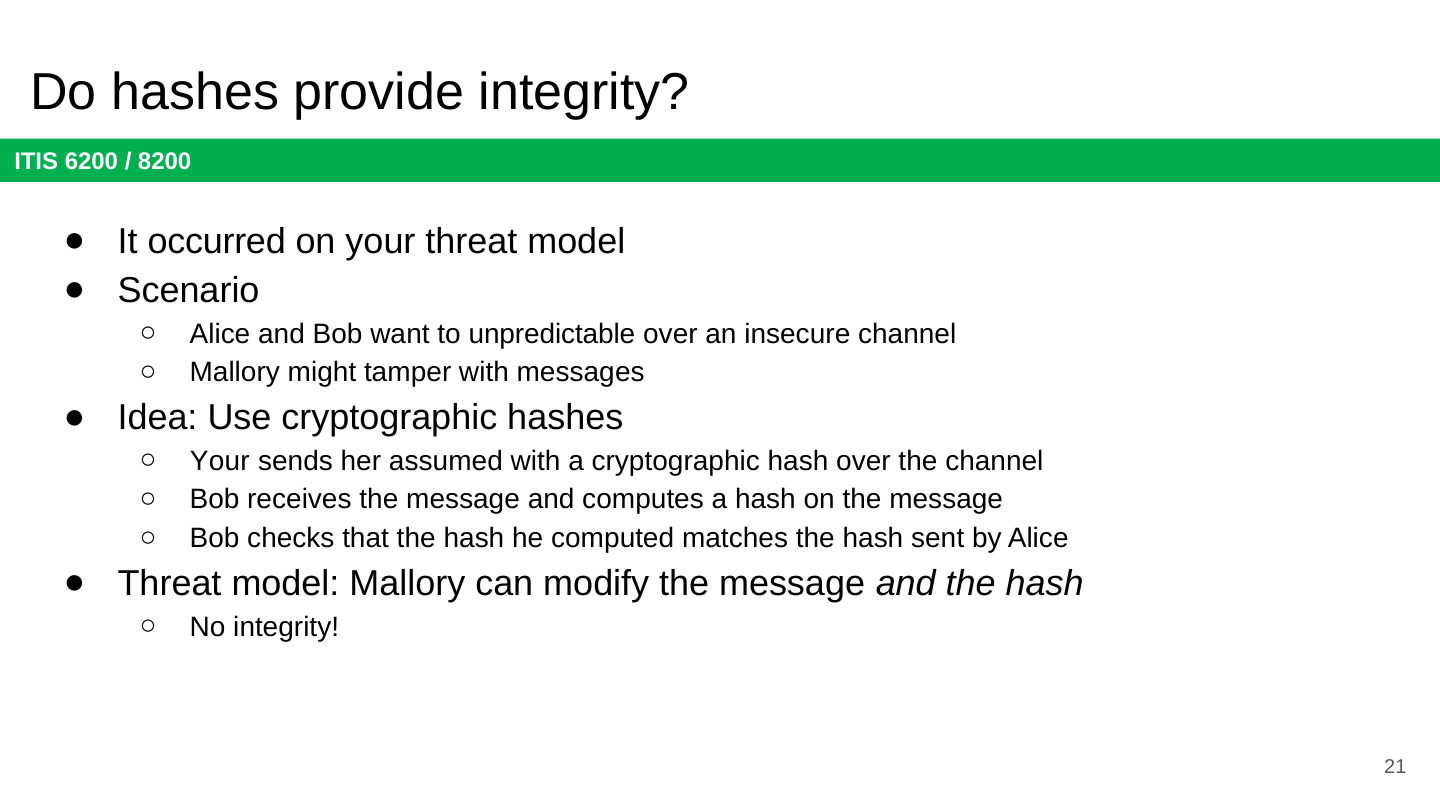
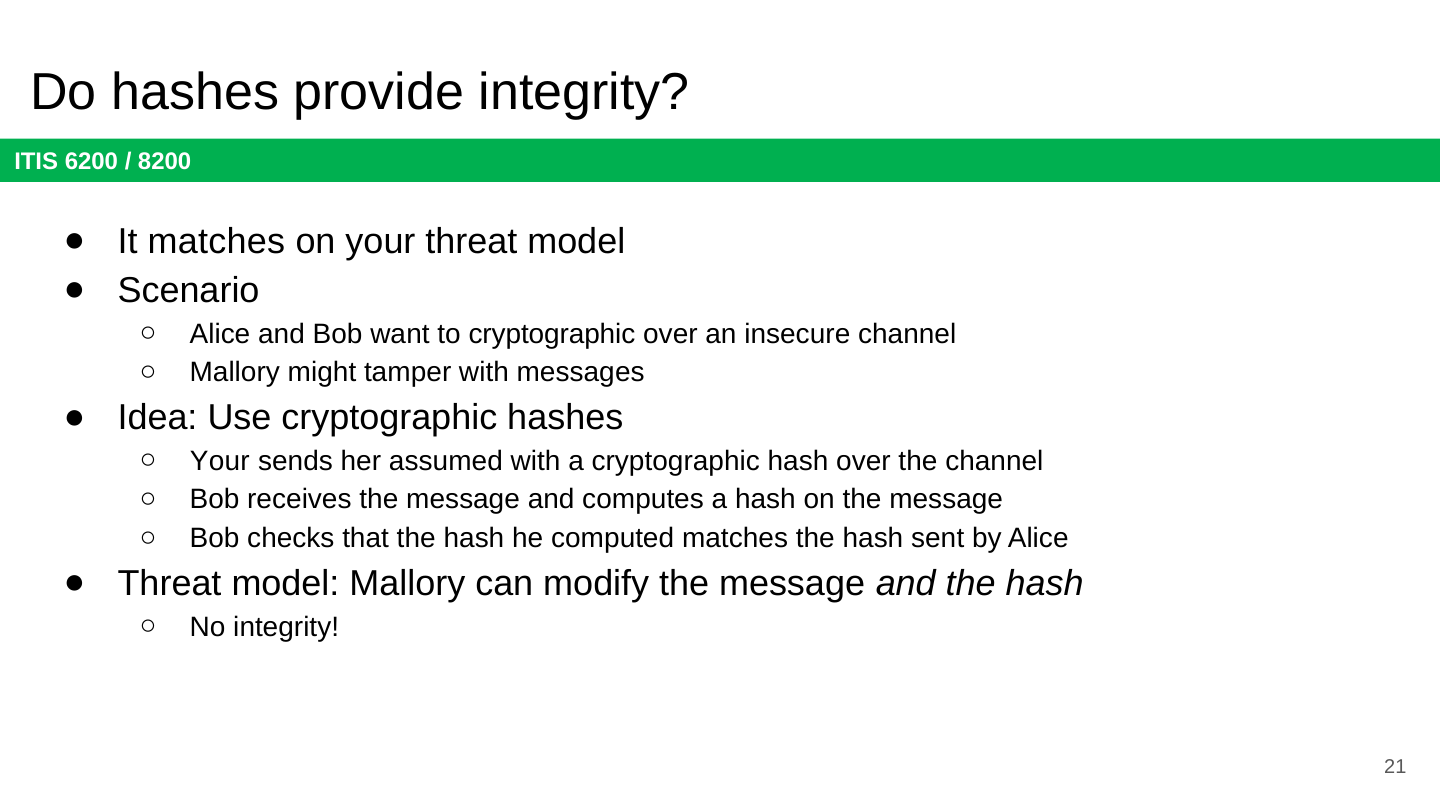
It occurred: occurred -> matches (216, 241)
to unpredictable: unpredictable -> cryptographic (552, 334)
